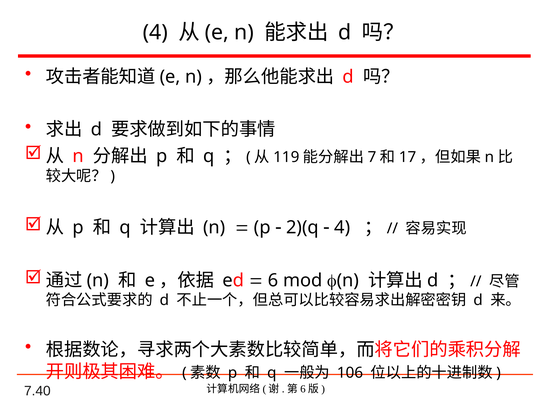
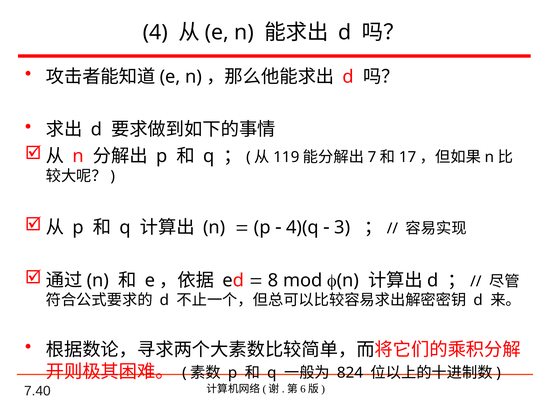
2)(q: 2)(q -> 4)(q (303, 227)
4: 4 -> 3 (342, 227)
6: 6 -> 8 (273, 280)
106: 106 -> 824 (350, 373)
